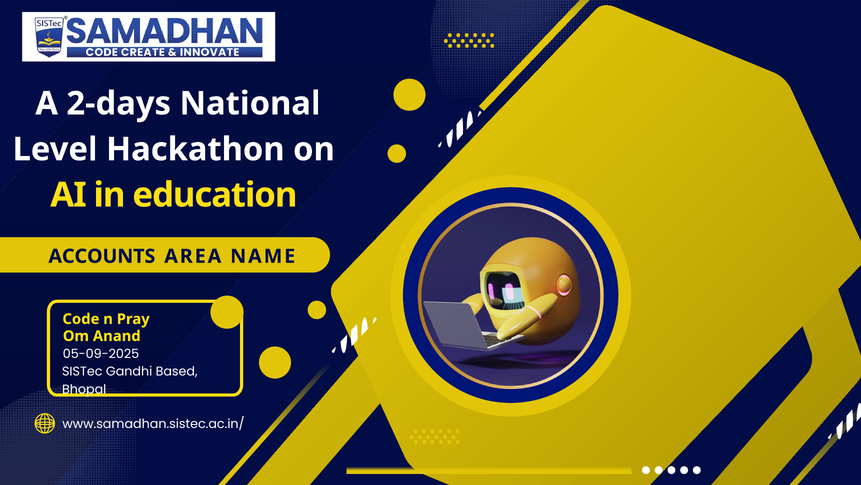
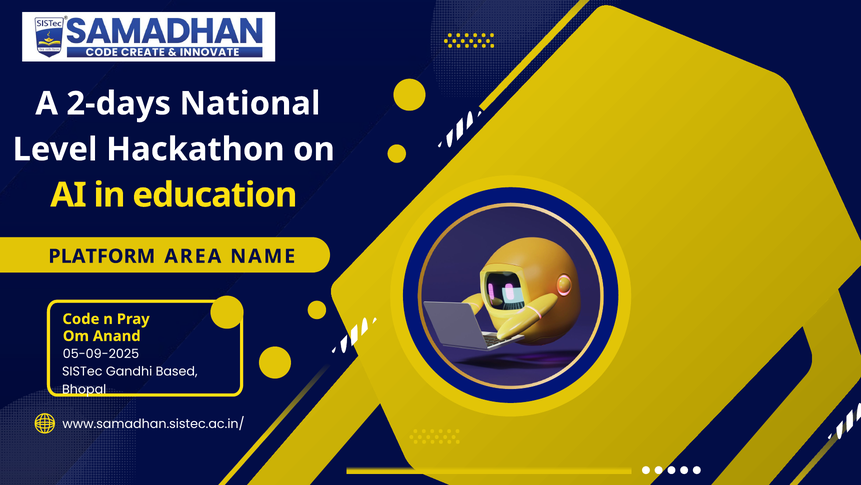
ACCOUNTS: ACCOUNTS -> PLATFORM (102, 256)
